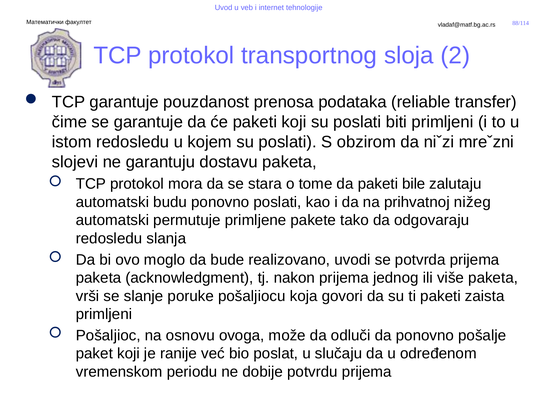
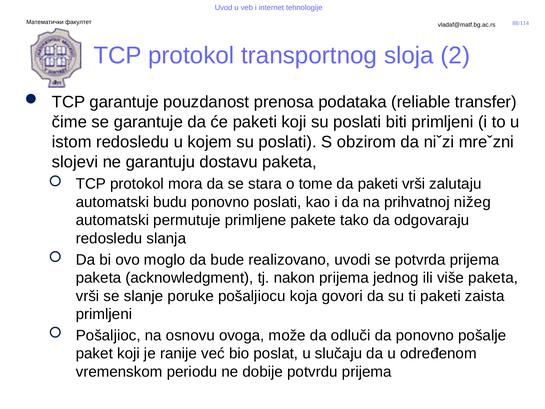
paketi bile: bile -> vrši (414, 184)
